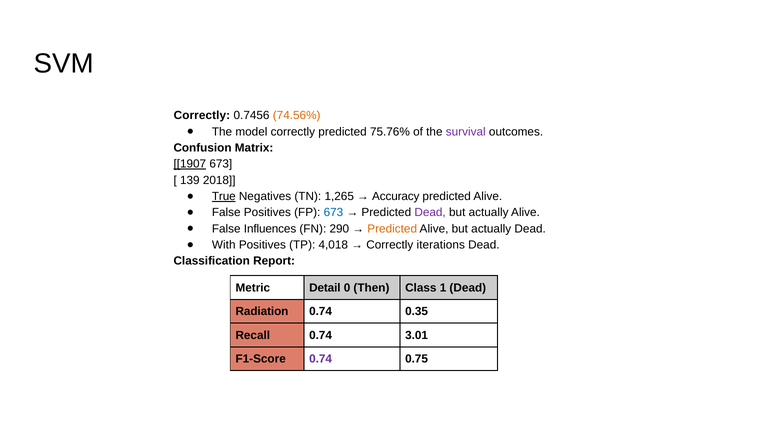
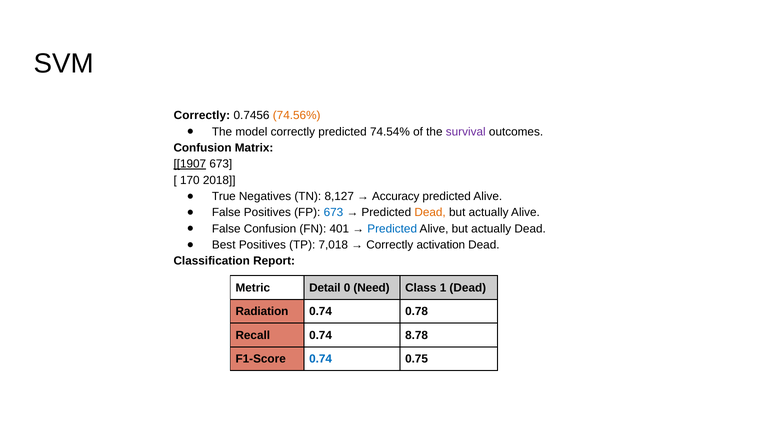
75.76%: 75.76% -> 74.54% (390, 132)
139: 139 -> 170 (190, 180)
True underline: present -> none (224, 196)
1,265: 1,265 -> 8,127 (339, 196)
Dead colour: purple -> orange (430, 213)
False Influences: Influences -> Confusion (270, 229)
290: 290 -> 401 (339, 229)
Predicted colour: orange -> blue (392, 229)
With: With -> Best (224, 245)
4,018: 4,018 -> 7,018 (333, 245)
iterations: iterations -> activation (441, 245)
Then: Then -> Need (372, 288)
0.35: 0.35 -> 0.78 (417, 311)
3.01: 3.01 -> 8.78 (417, 335)
0.74 colour: purple -> blue (321, 359)
